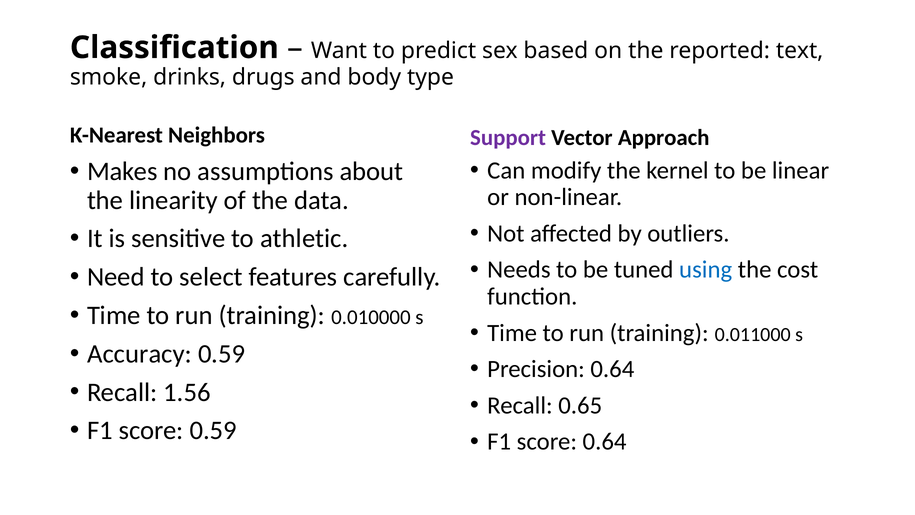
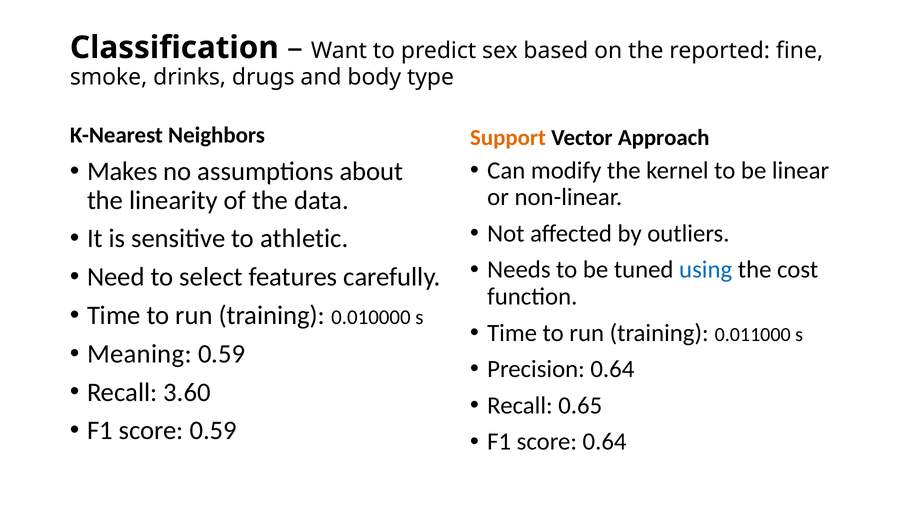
text: text -> fine (800, 50)
Support colour: purple -> orange (508, 138)
Accuracy: Accuracy -> Meaning (139, 354)
1.56: 1.56 -> 3.60 (187, 392)
